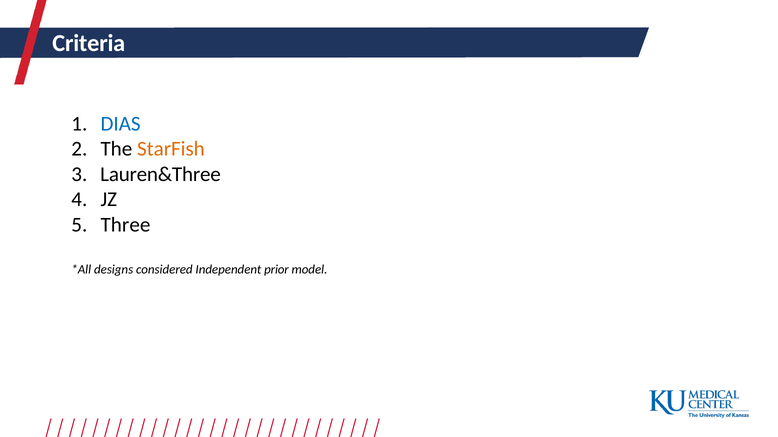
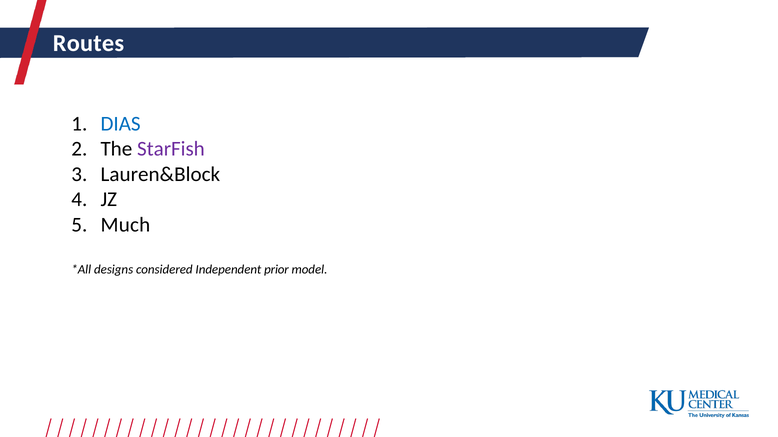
Criteria: Criteria -> Routes (88, 43)
StarFish colour: orange -> purple (171, 149)
Lauren&Three: Lauren&Three -> Lauren&Block (160, 174)
Three: Three -> Much (125, 225)
